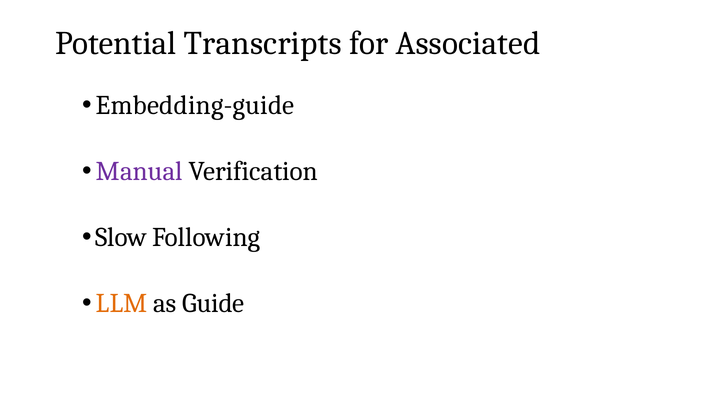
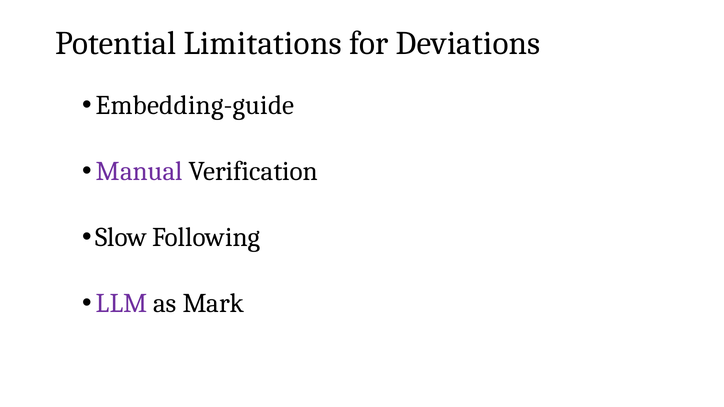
Transcripts: Transcripts -> Limitations (263, 43)
Associated: Associated -> Deviations (468, 43)
LLM colour: orange -> purple (122, 304)
Guide: Guide -> Mark (213, 304)
